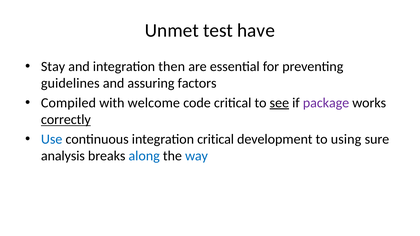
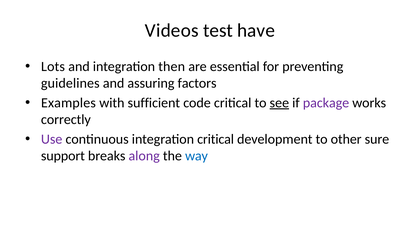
Unmet: Unmet -> Videos (172, 30)
Stay: Stay -> Lots (53, 67)
Compiled: Compiled -> Examples (68, 103)
welcome: welcome -> sufficient (154, 103)
correctly underline: present -> none (66, 120)
Use colour: blue -> purple (52, 139)
using: using -> other (346, 139)
analysis: analysis -> support (63, 156)
along colour: blue -> purple (144, 156)
